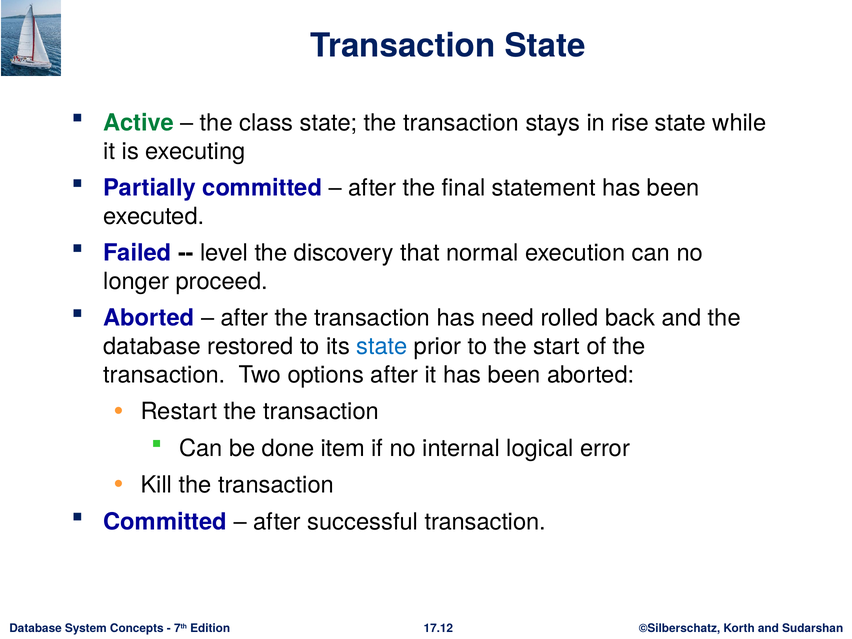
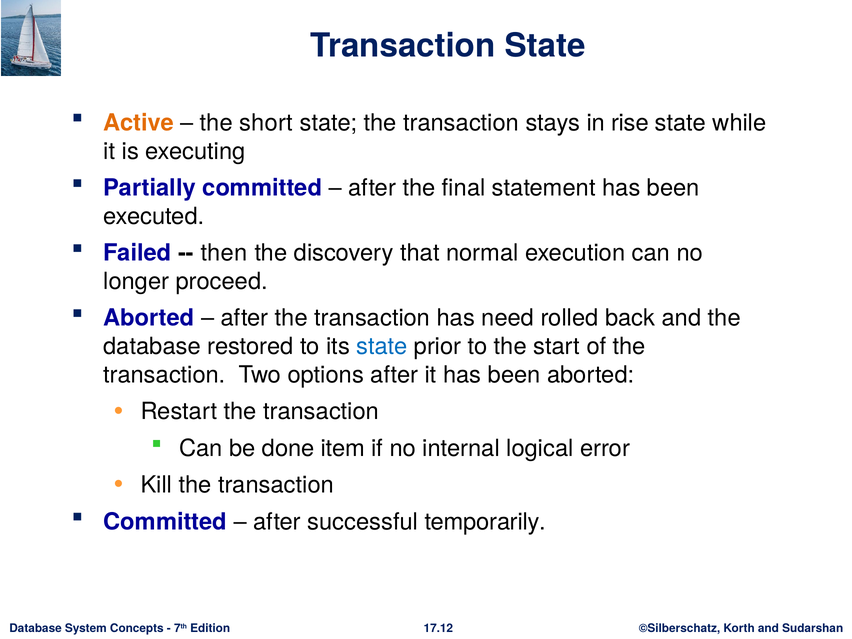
Active colour: green -> orange (139, 123)
class: class -> short (266, 123)
level: level -> then (224, 253)
successful transaction: transaction -> temporarily (485, 522)
